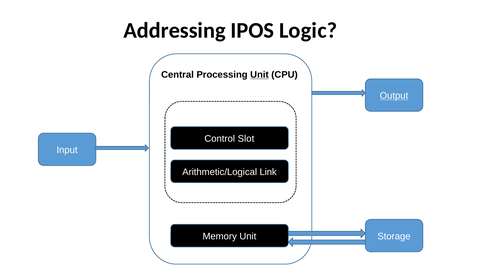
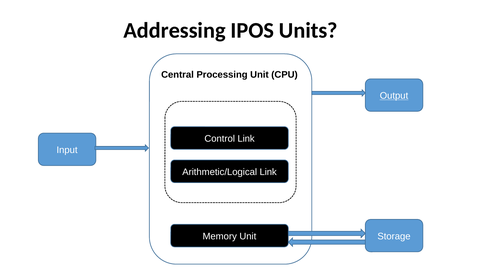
Logic: Logic -> Units (308, 31)
Unit underline: present -> none (259, 75)
Control Slot: Slot -> Link (246, 139)
